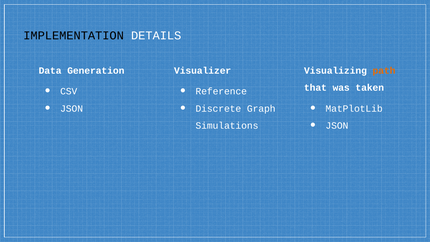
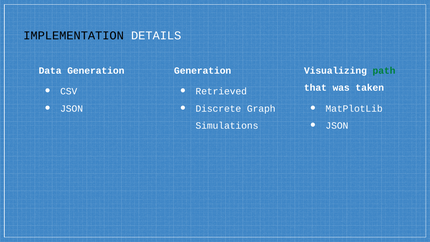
Visualizer: Visualizer -> Generation (203, 71)
path colour: orange -> green (384, 71)
Reference: Reference -> Retrieved (221, 91)
